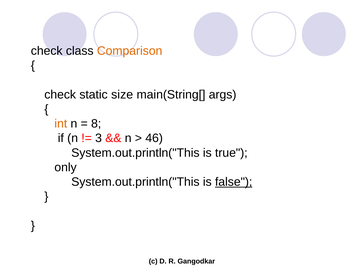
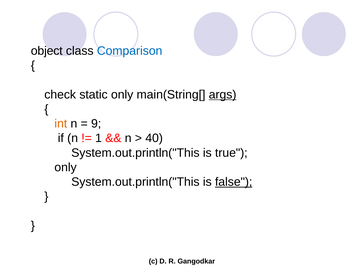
check: check -> object (47, 51)
Comparison colour: orange -> blue (130, 51)
static size: size -> only (122, 95)
args underline: none -> present (223, 95)
8: 8 -> 9 (96, 124)
3: 3 -> 1 (99, 138)
46: 46 -> 40 (154, 138)
